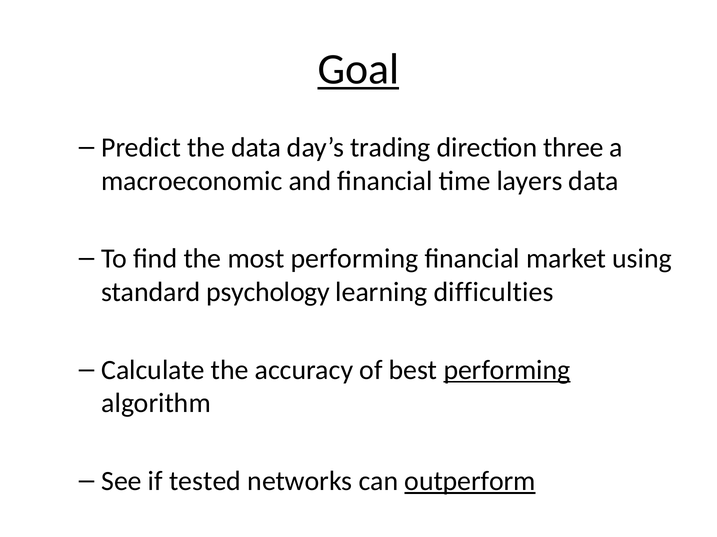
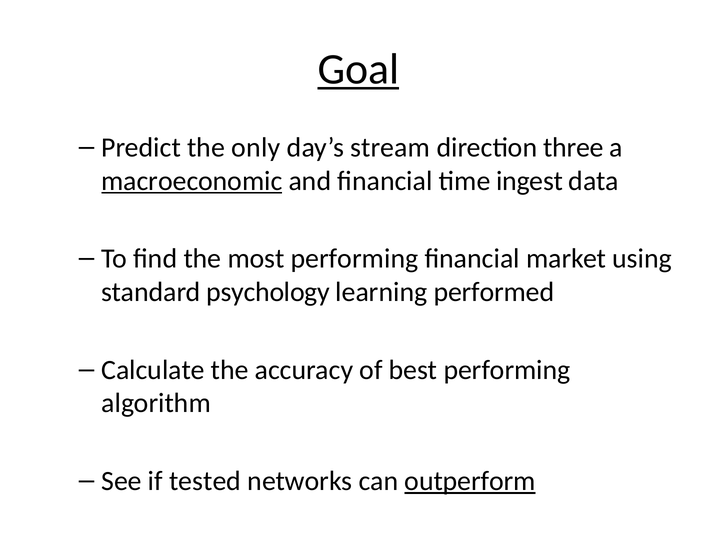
the data: data -> only (256, 148)
trading: trading -> stream (390, 148)
macroeconomic underline: none -> present (192, 181)
layers: layers -> ingest (530, 181)
difficulties: difficulties -> performed (494, 292)
performing underline: present -> none (507, 370)
